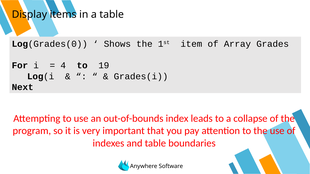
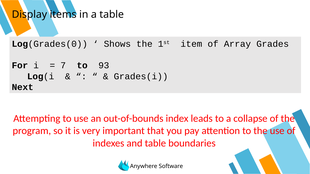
4: 4 -> 7 (63, 66)
19: 19 -> 93 (104, 66)
